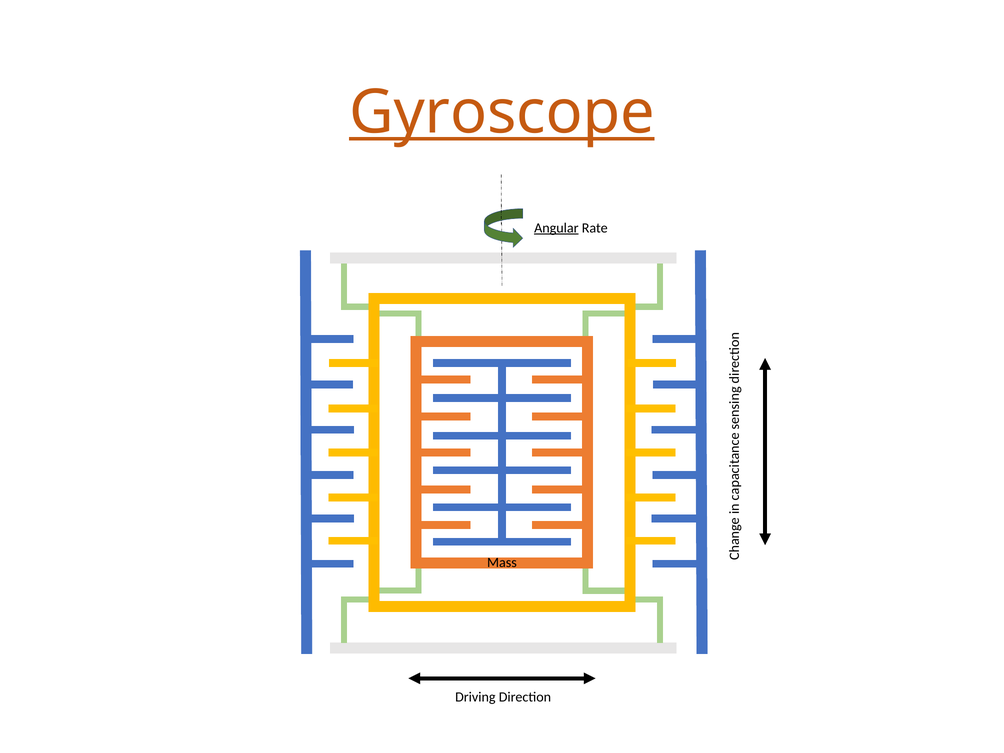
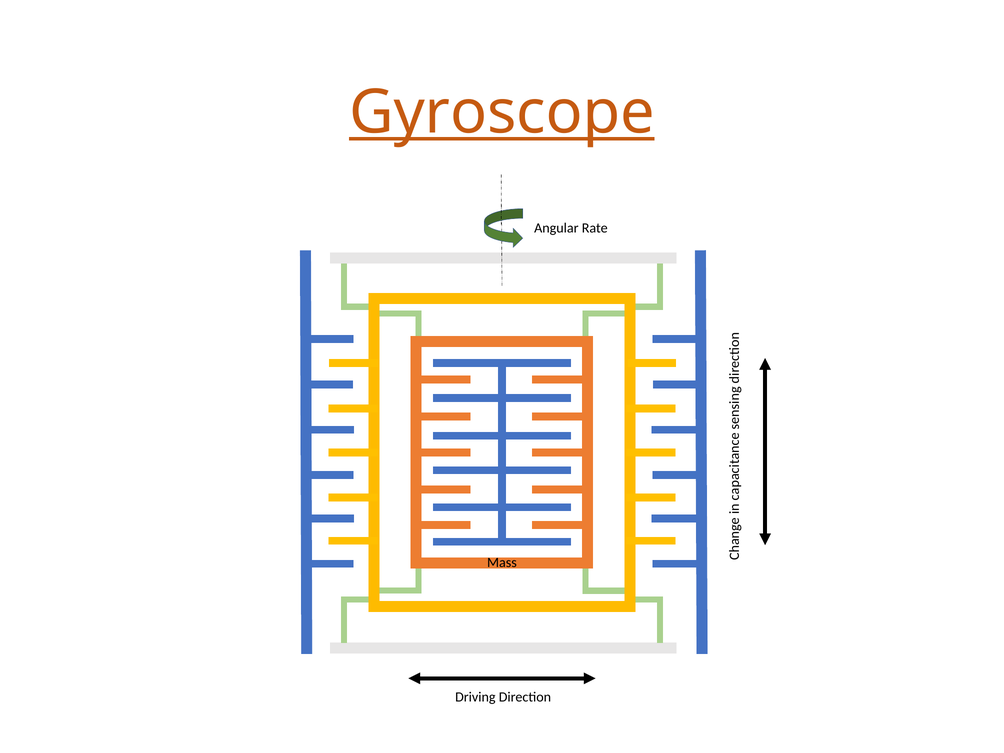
Angular underline: present -> none (556, 228)
